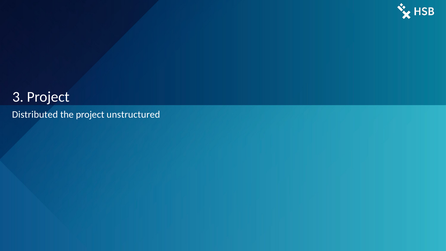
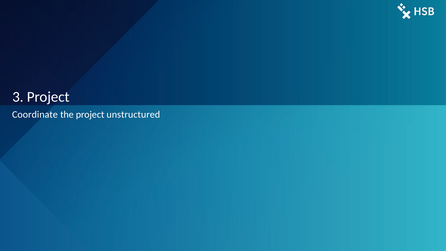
Distributed: Distributed -> Coordinate (35, 115)
